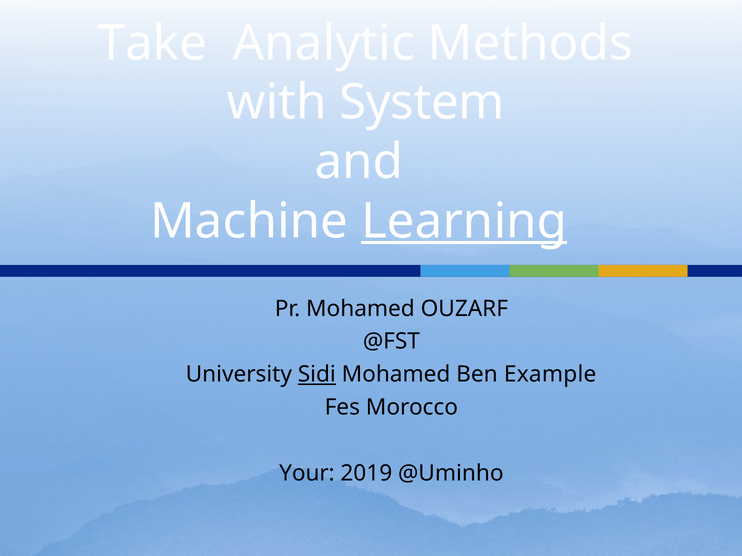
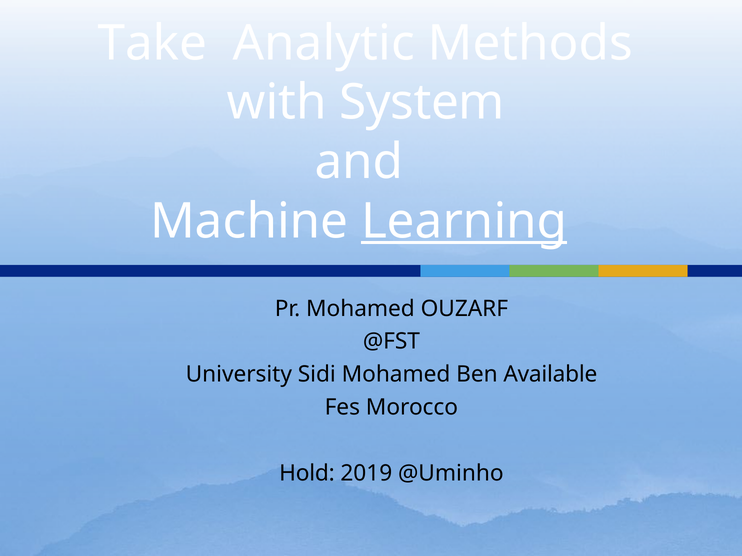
Sidi underline: present -> none (317, 375)
Example: Example -> Available (550, 375)
Your: Your -> Hold (307, 474)
